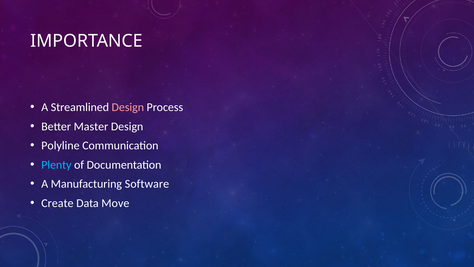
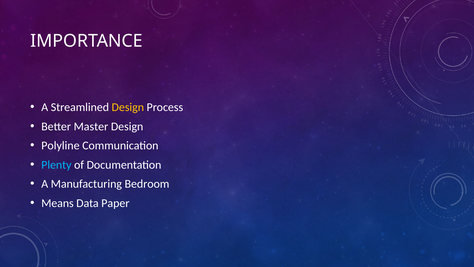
Design colour: pink -> yellow (128, 107)
Software: Software -> Bedroom (147, 184)
Create: Create -> Means (58, 203)
Move: Move -> Paper (115, 203)
